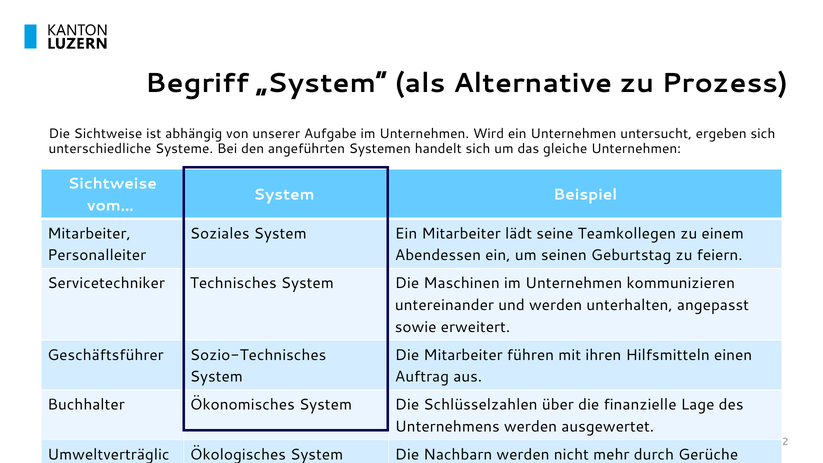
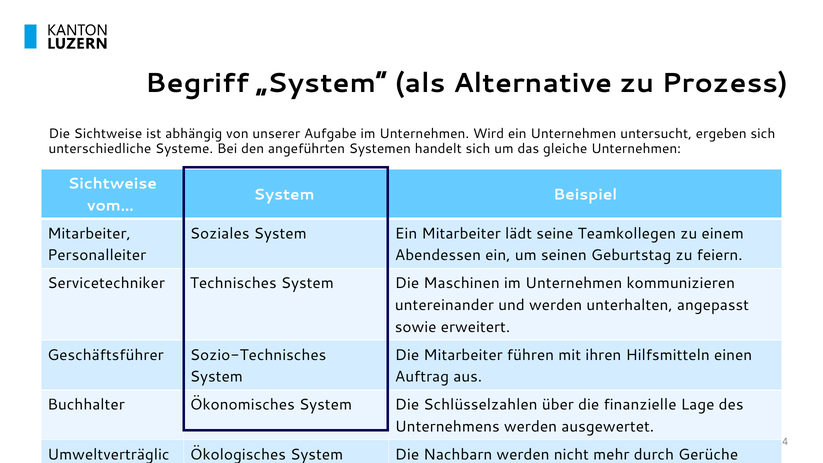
2: 2 -> 4 (785, 442)
